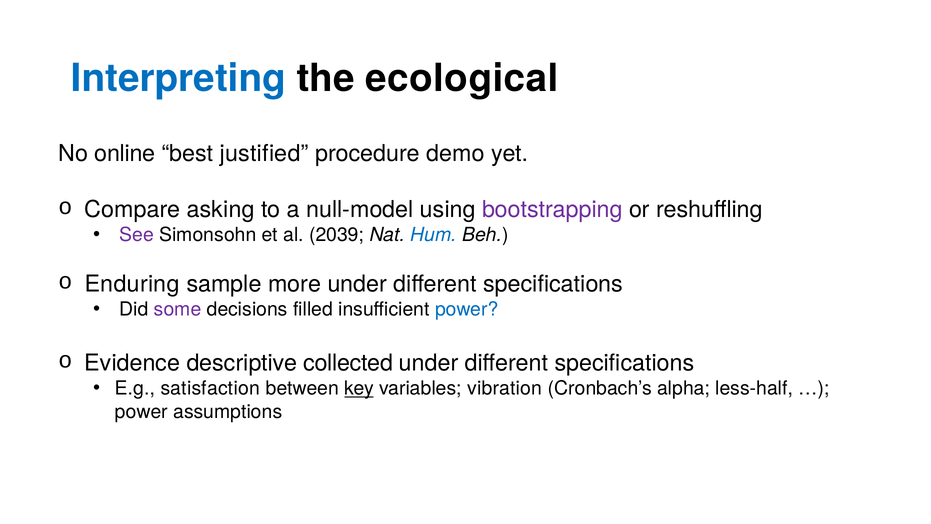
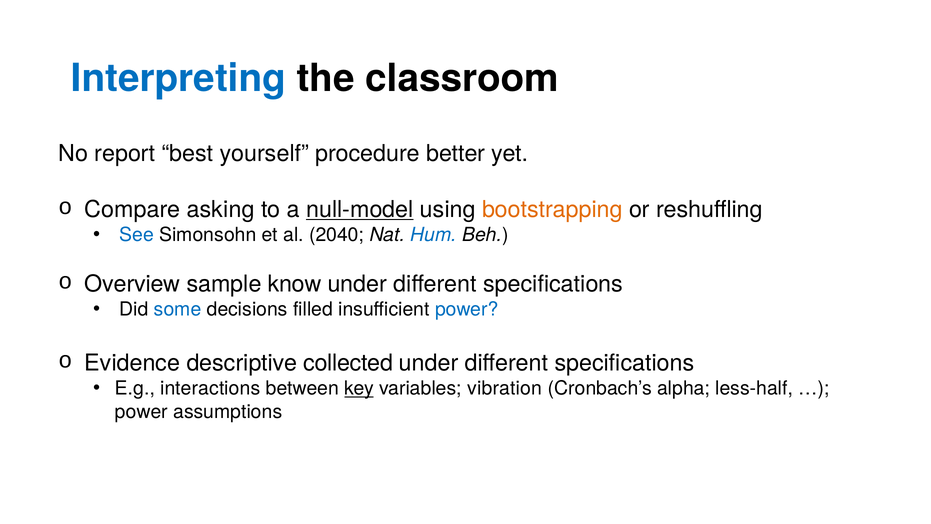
ecological: ecological -> classroom (462, 78)
online: online -> report (125, 153)
justified: justified -> yourself (264, 153)
demo: demo -> better (456, 153)
null-model underline: none -> present (360, 209)
bootstrapping colour: purple -> orange (552, 209)
See colour: purple -> blue (137, 235)
2039: 2039 -> 2040 (337, 235)
Enduring: Enduring -> Overview (132, 284)
more: more -> know (295, 284)
some colour: purple -> blue (178, 309)
satisfaction: satisfaction -> interactions (210, 388)
